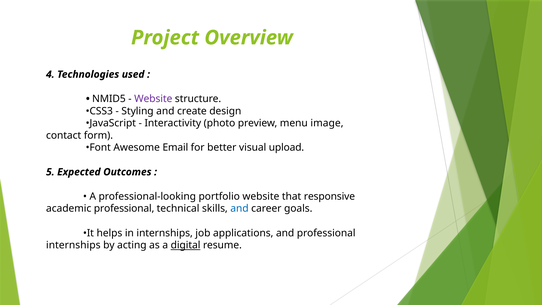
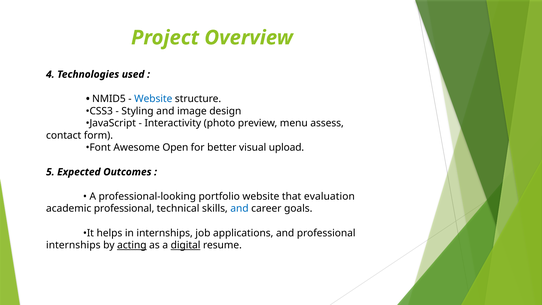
Website colour: purple -> blue (153, 99)
create: create -> image (192, 111)
image: image -> assess (327, 123)
Email: Email -> Open (175, 148)
responsive: responsive -> evaluation (329, 196)
acting underline: none -> present (132, 245)
